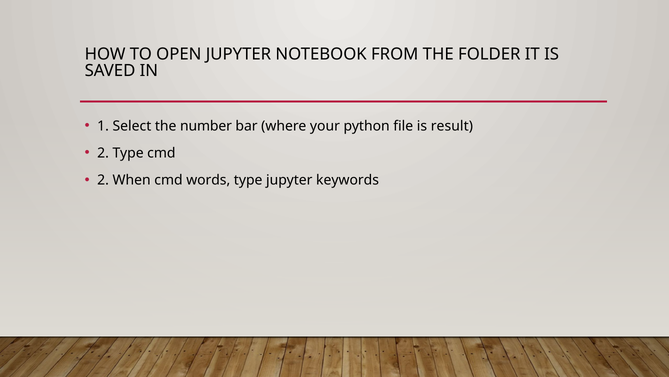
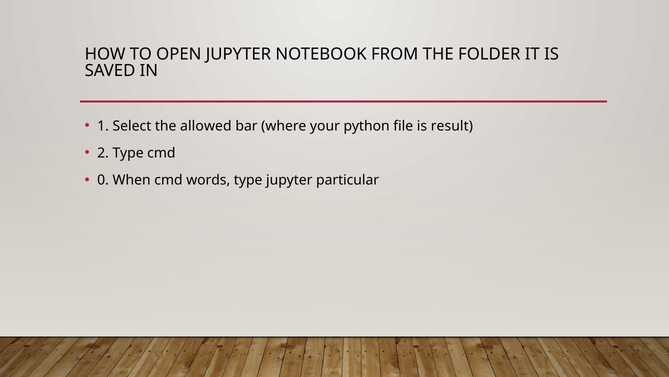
number: number -> allowed (206, 126)
2: 2 -> 0 (103, 180)
keywords: keywords -> particular (348, 180)
